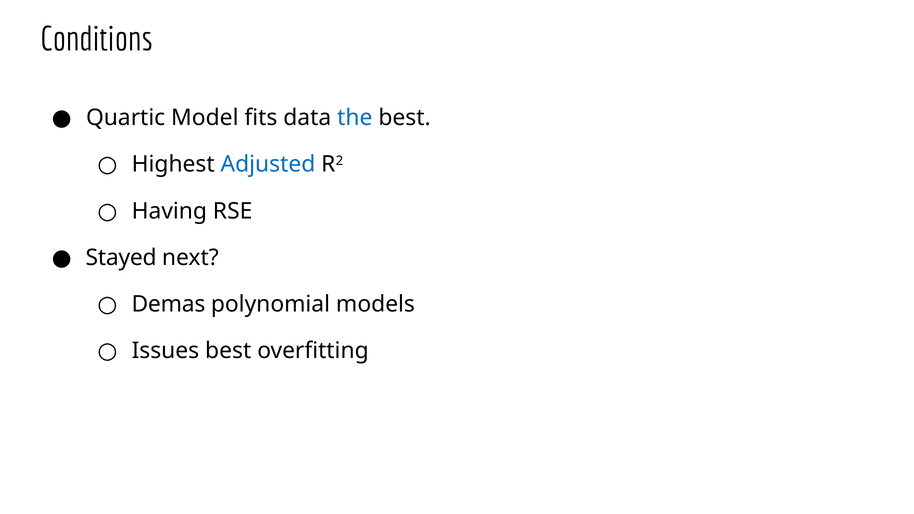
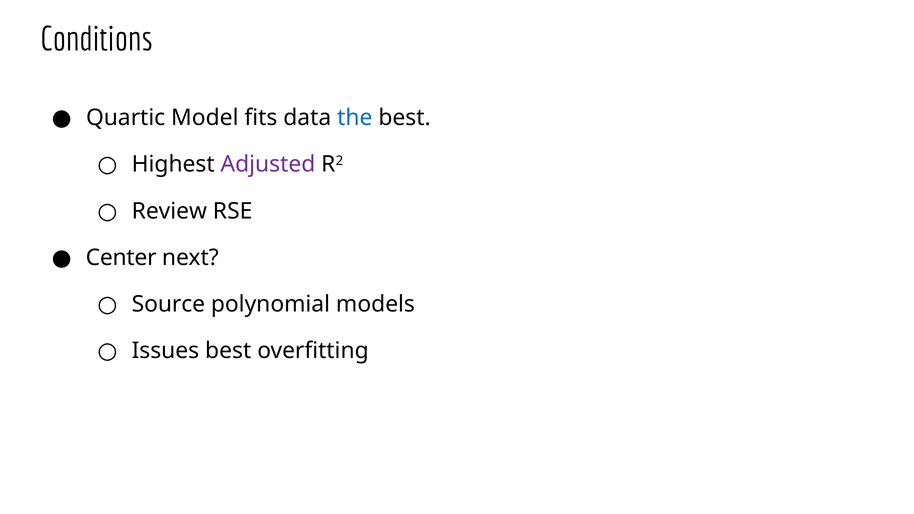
Adjusted colour: blue -> purple (268, 164)
Having: Having -> Review (169, 211)
Stayed: Stayed -> Center (121, 258)
Demas: Demas -> Source (168, 304)
